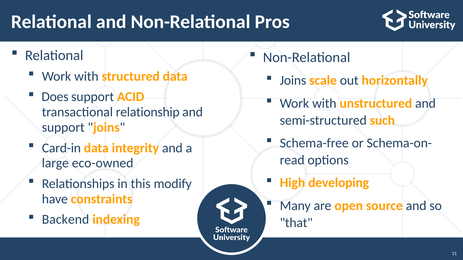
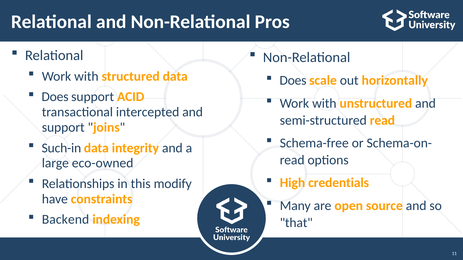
Joins: Joins -> Does (293, 81)
relationship: relationship -> intercepted (148, 112)
semi-structured such: such -> read (382, 120)
Card-in: Card-in -> Such-in (61, 148)
developing: developing -> credentials (339, 183)
